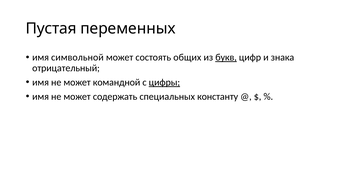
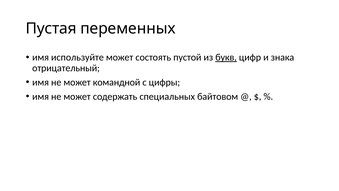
символьной: символьной -> используйте (77, 57)
общих: общих -> пустой (187, 57)
цифры underline: present -> none (164, 82)
константу: константу -> байтовом (218, 96)
